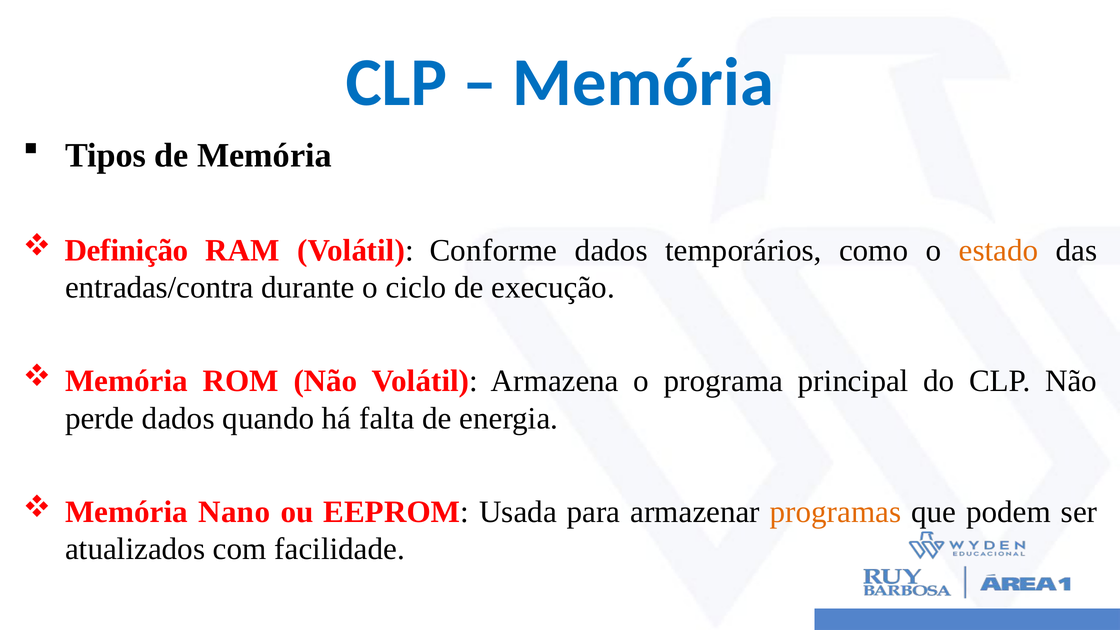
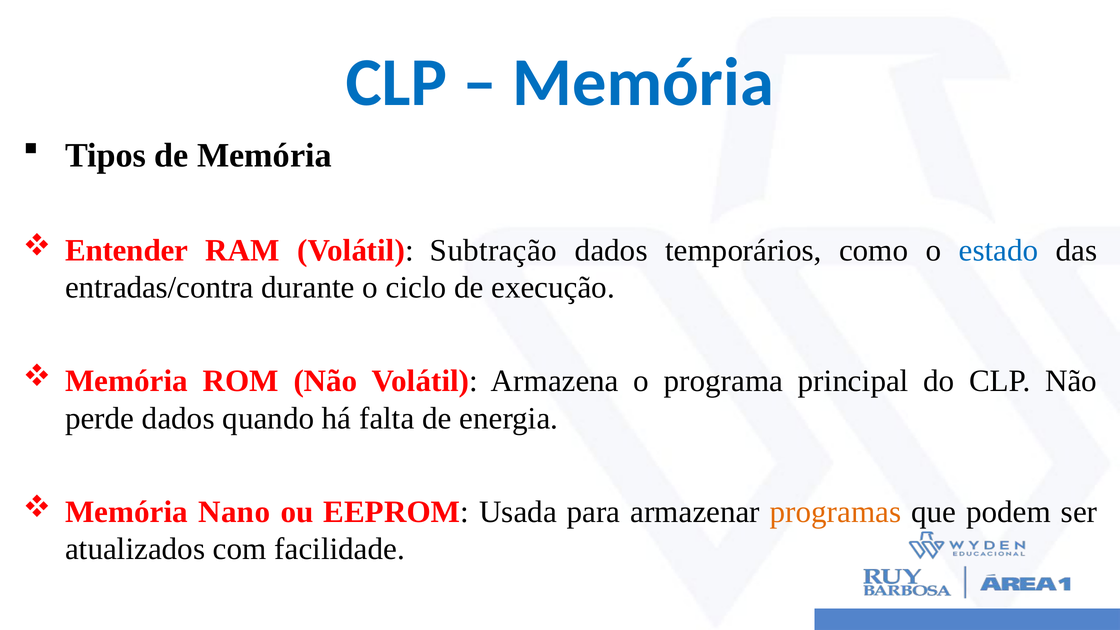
Definição: Definição -> Entender (127, 250)
Conforme: Conforme -> Subtração (493, 250)
estado colour: orange -> blue (998, 250)
